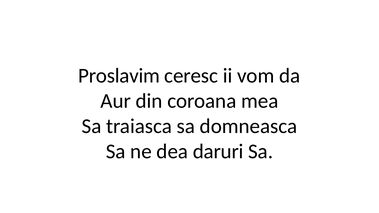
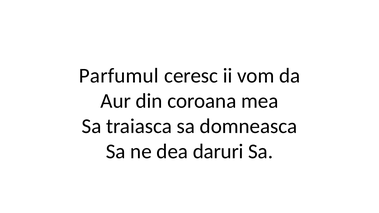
Proslavim: Proslavim -> Parfumul (119, 76)
